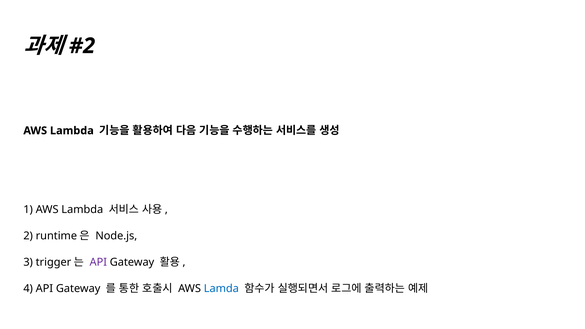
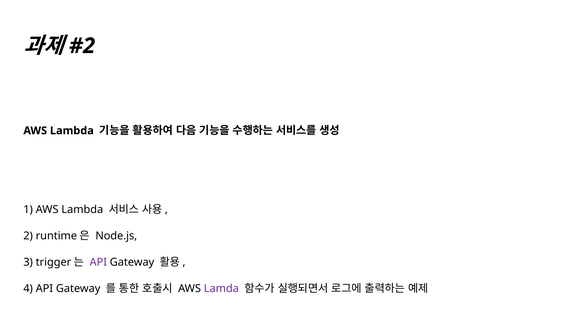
Lamda colour: blue -> purple (221, 289)
